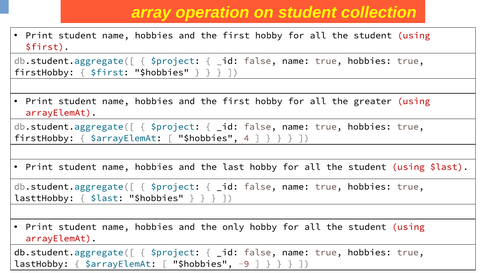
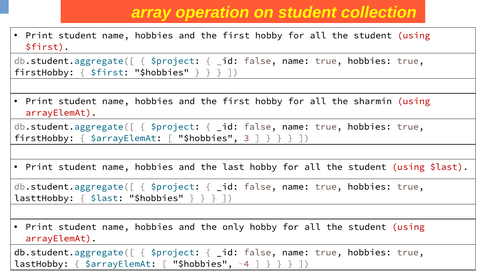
greater: greater -> sharmin (373, 101)
4: 4 -> 3 (246, 138)
-9: -9 -> -4 (244, 264)
